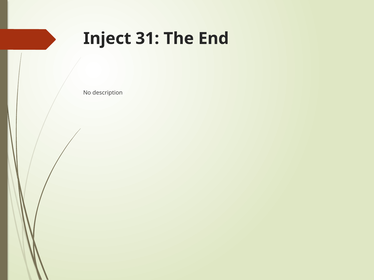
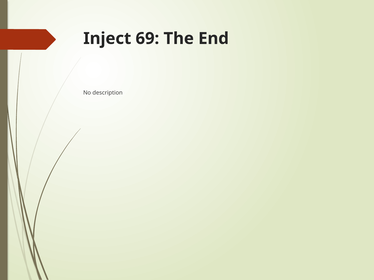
31: 31 -> 69 (147, 39)
